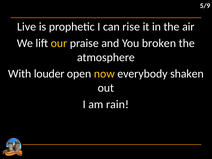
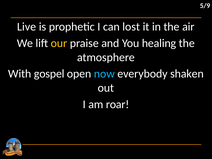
rise: rise -> lost (131, 27)
broken: broken -> healing (159, 43)
louder: louder -> gospel (49, 74)
now colour: yellow -> light blue (104, 74)
rain: rain -> roar (118, 104)
